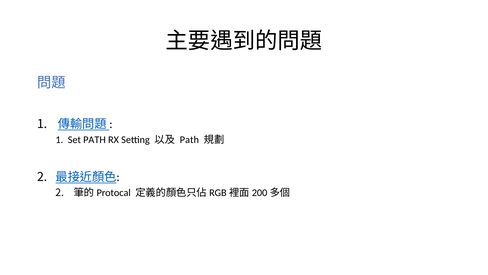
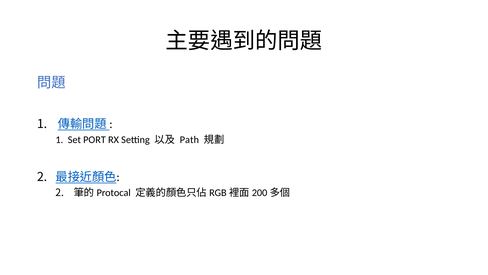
Set PATH: PATH -> PORT (94, 140)
